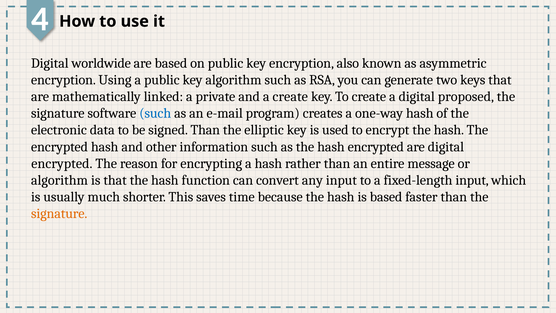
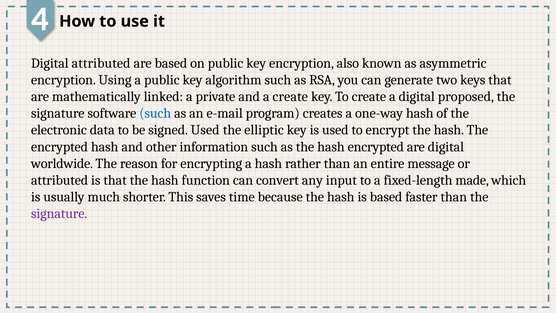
Digital worldwide: worldwide -> attributed (101, 63)
signed Than: Than -> Used (205, 130)
encrypted: encrypted -> worldwide (62, 163)
algorithm: algorithm -> attributed (60, 180)
fixed-length input: input -> made (472, 180)
signature colour: orange -> purple (59, 213)
